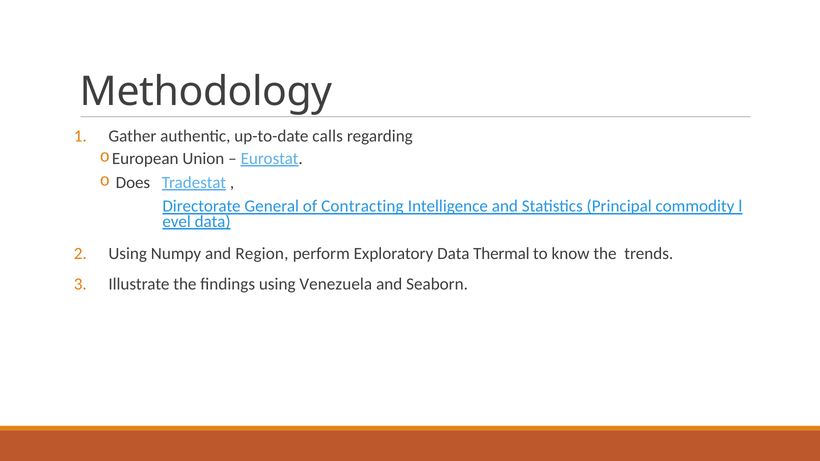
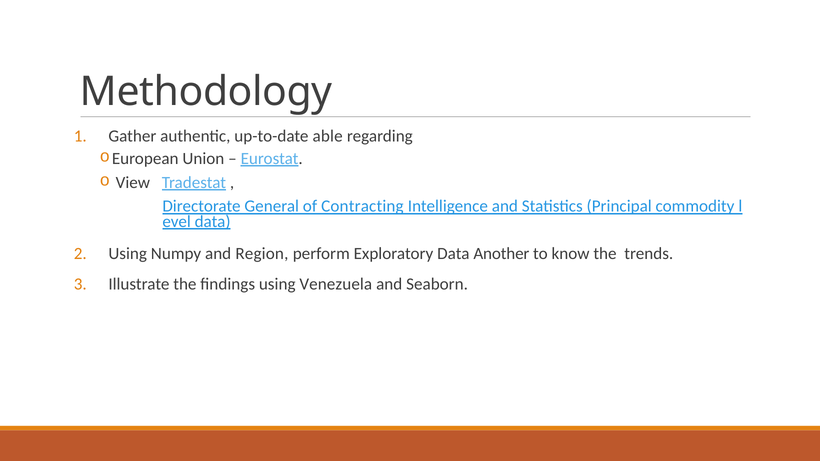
calls: calls -> able (328, 136)
Does: Does -> View (133, 182)
Thermal: Thermal -> Another (501, 254)
